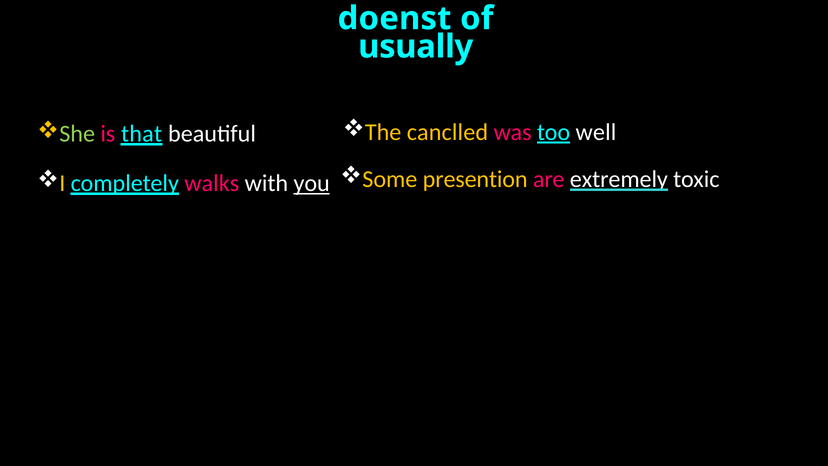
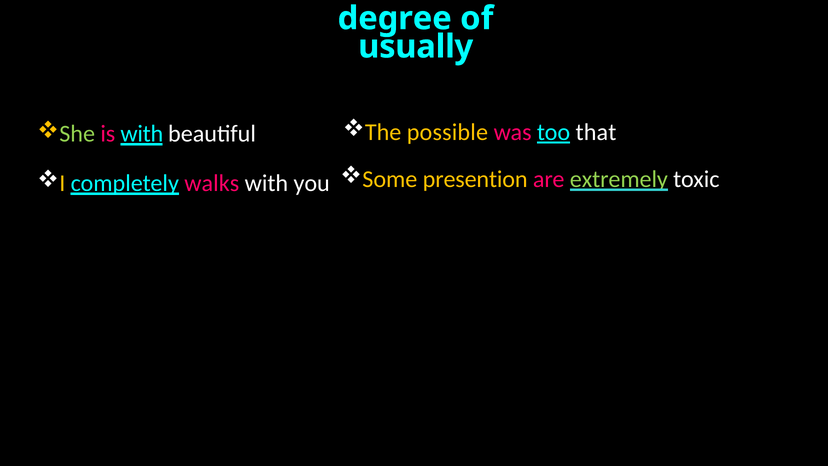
doenst: doenst -> degree (395, 18)
canclled: canclled -> possible (447, 132)
well: well -> that (596, 132)
is that: that -> with (142, 134)
extremely colour: white -> light green (619, 179)
you underline: present -> none (312, 183)
